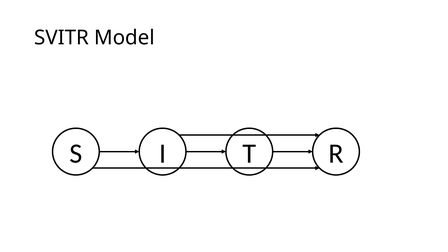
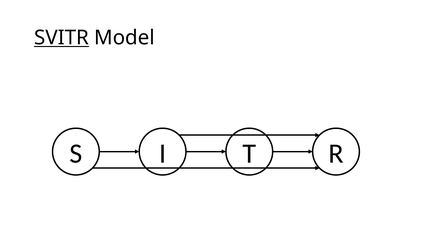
SVITR underline: none -> present (62, 38)
